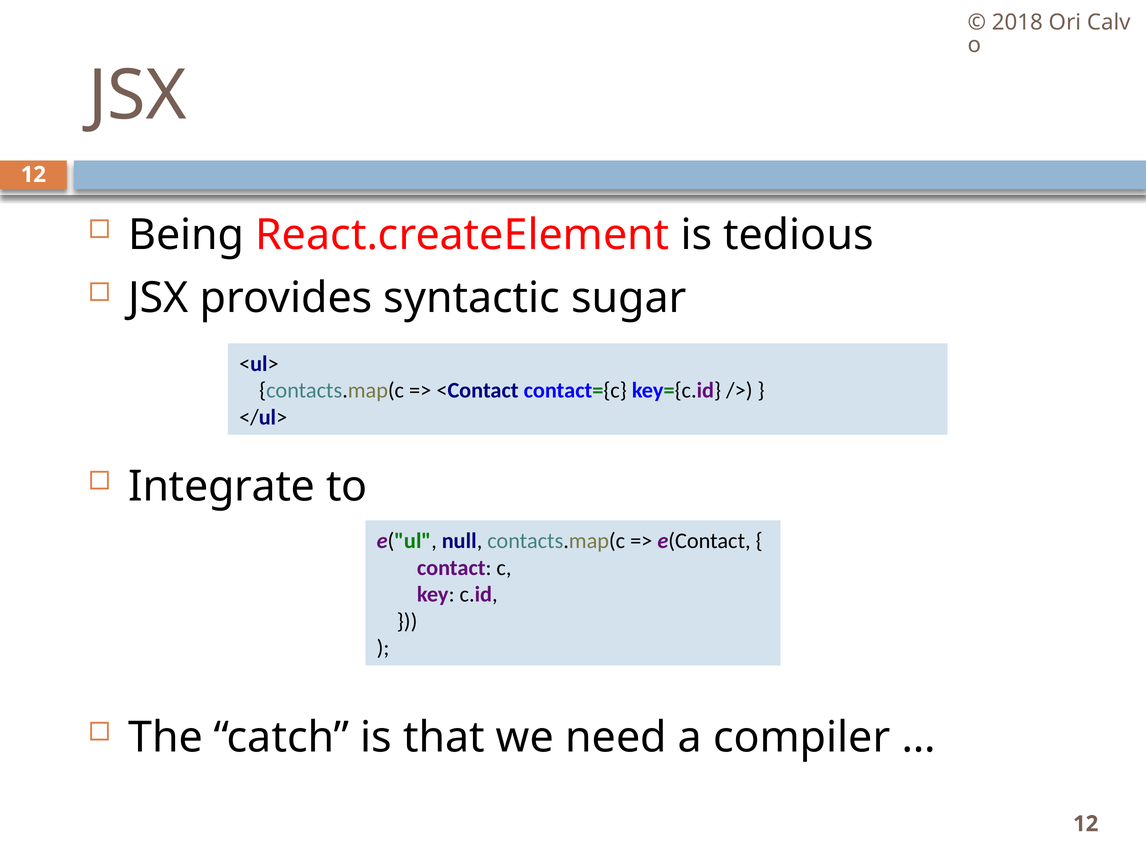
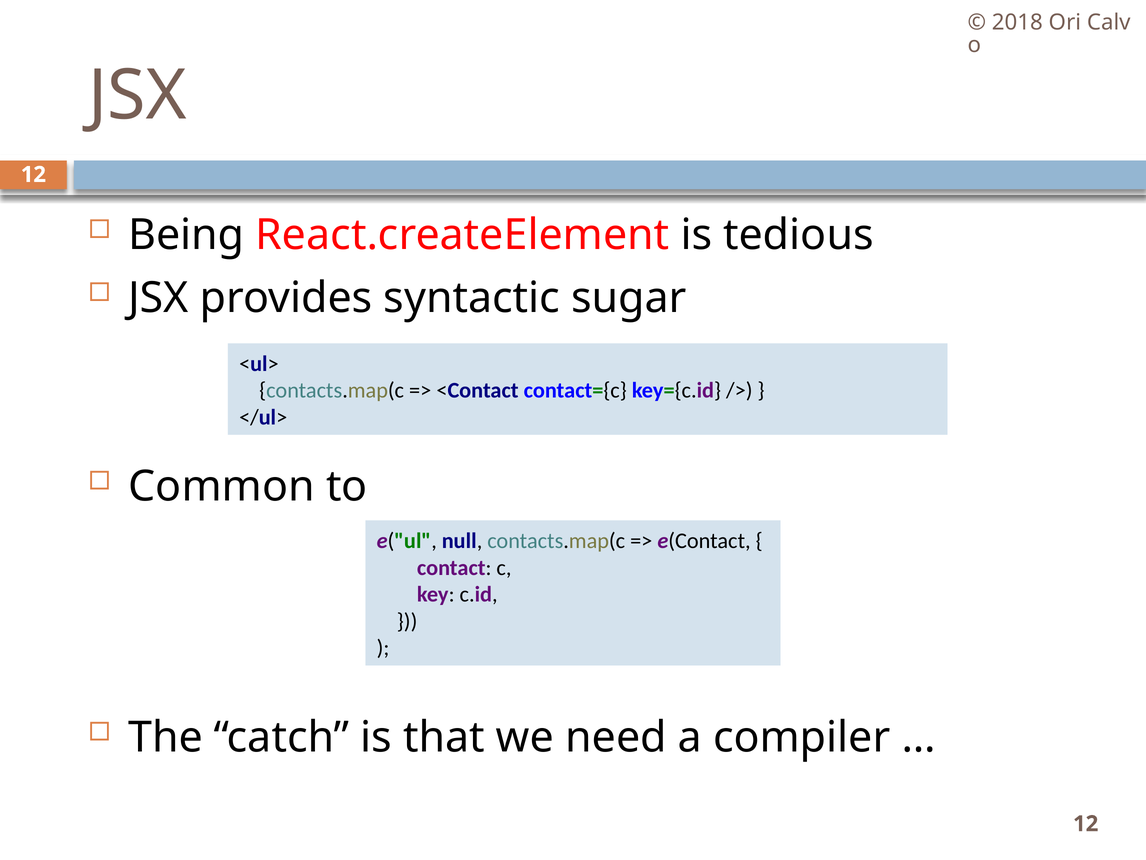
Integrate: Integrate -> Common (222, 486)
